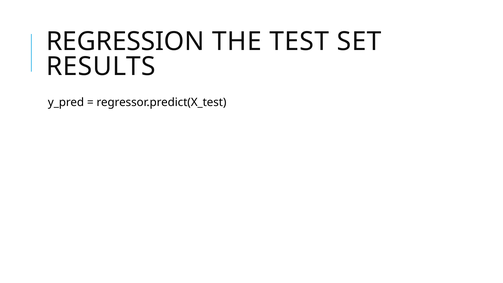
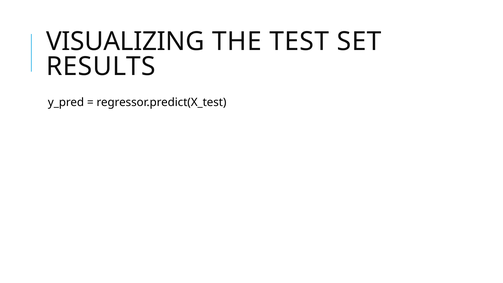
REGRESSION: REGRESSION -> VISUALIZING (125, 41)
